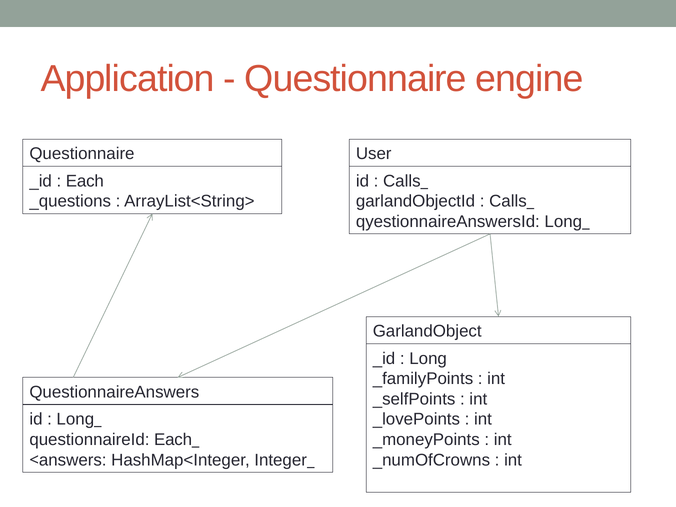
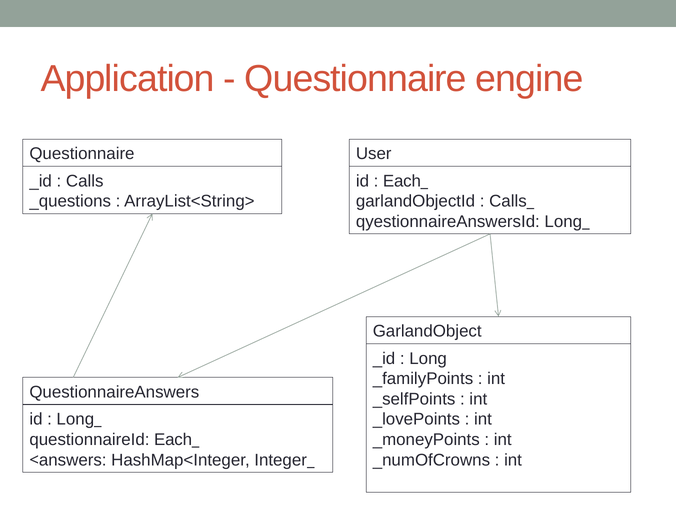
Each: Each -> Calls (85, 181)
Calls: Calls -> Each (402, 181)
